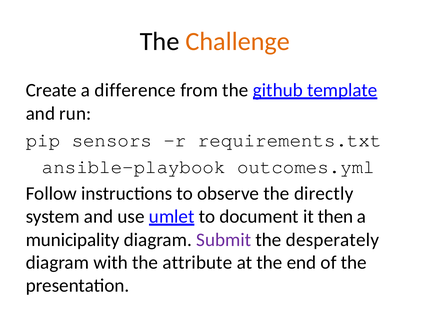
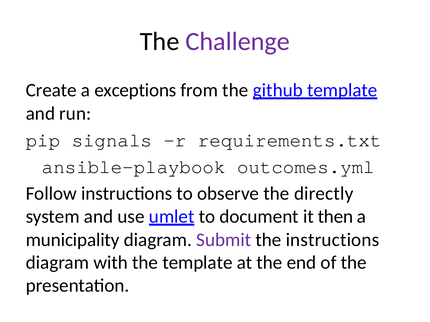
Challenge colour: orange -> purple (238, 42)
difference: difference -> exceptions (135, 90)
sensors: sensors -> signals (112, 140)
the desperately: desperately -> instructions (332, 240)
the attribute: attribute -> template (197, 263)
